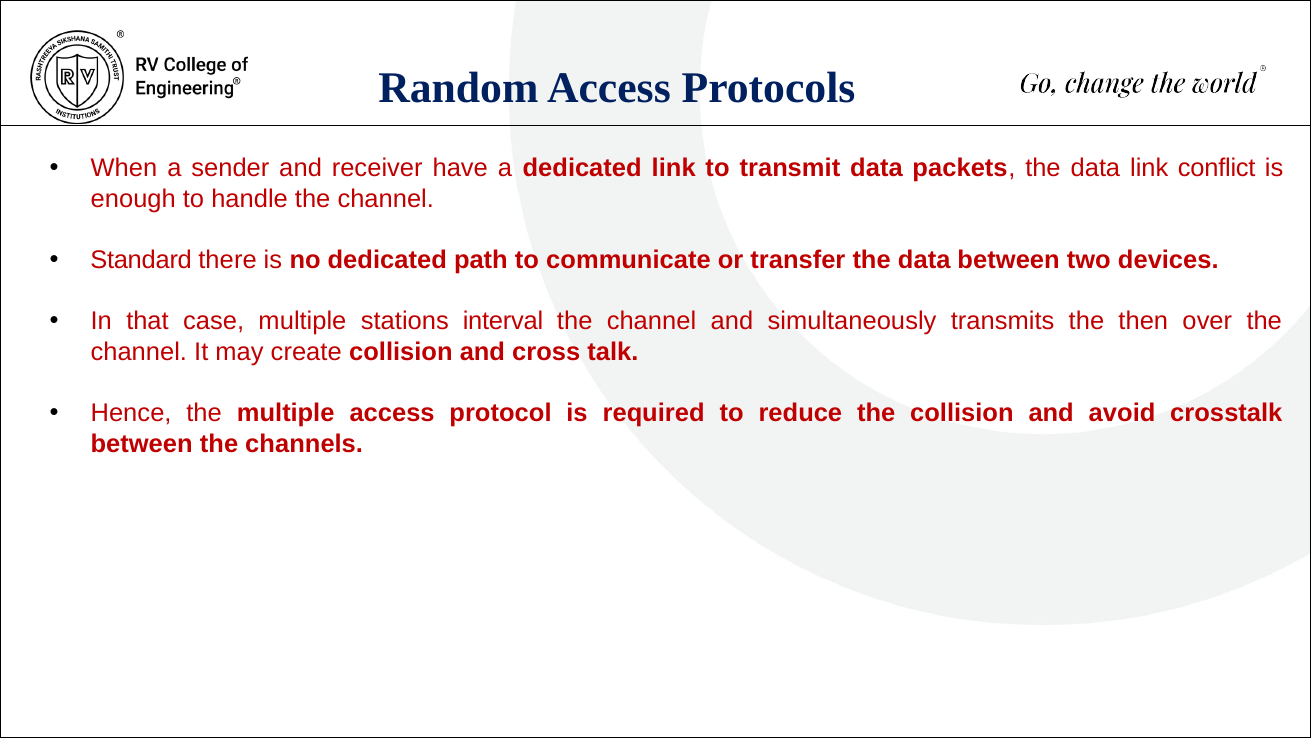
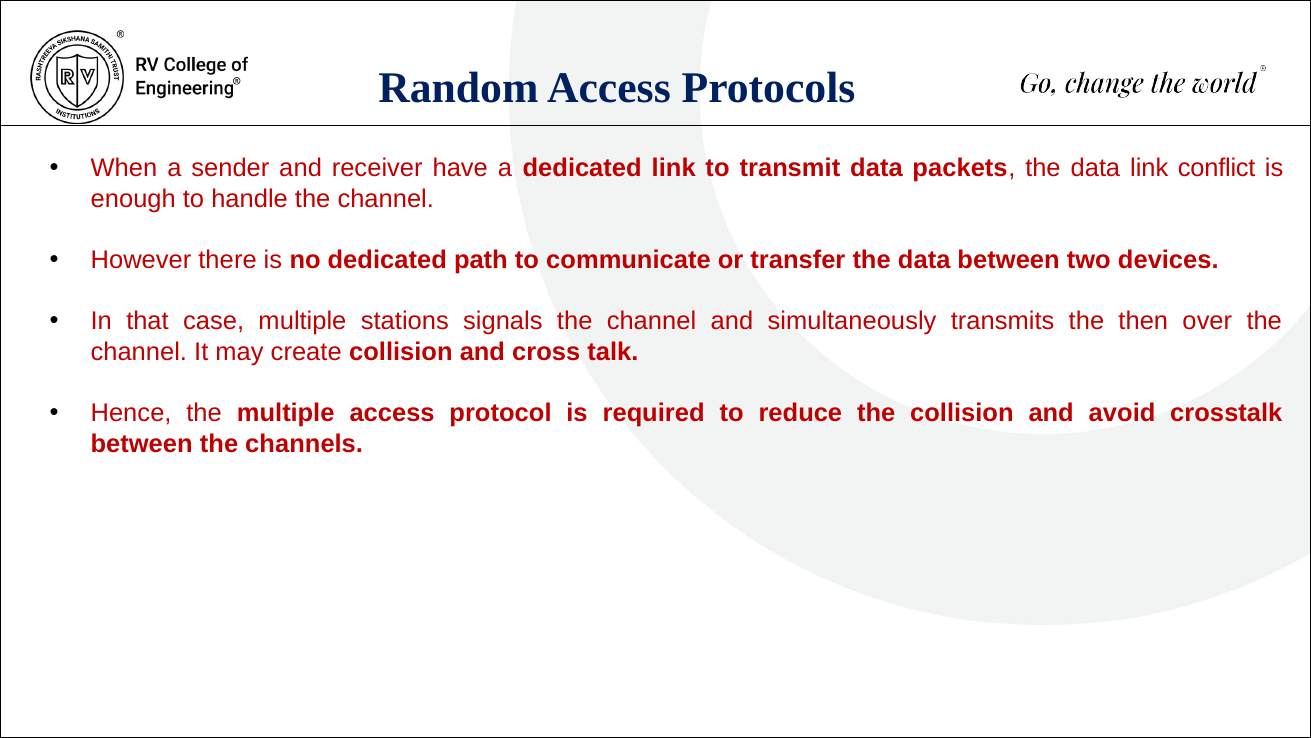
Standard: Standard -> However (141, 260)
interval: interval -> signals (503, 321)
